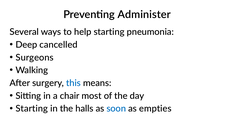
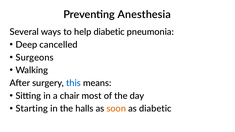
Administer: Administer -> Anesthesia (144, 15)
help starting: starting -> diabetic (109, 32)
soon colour: blue -> orange (116, 109)
as empties: empties -> diabetic (155, 109)
